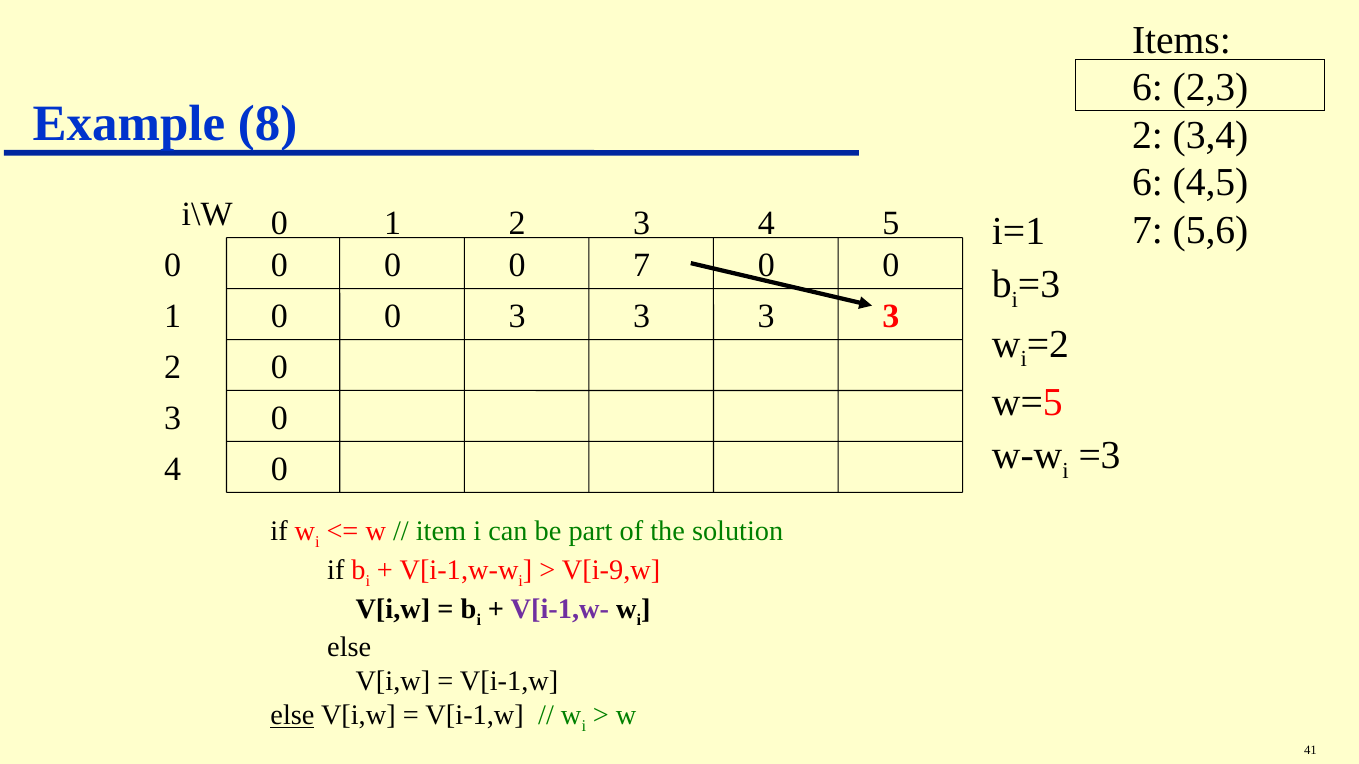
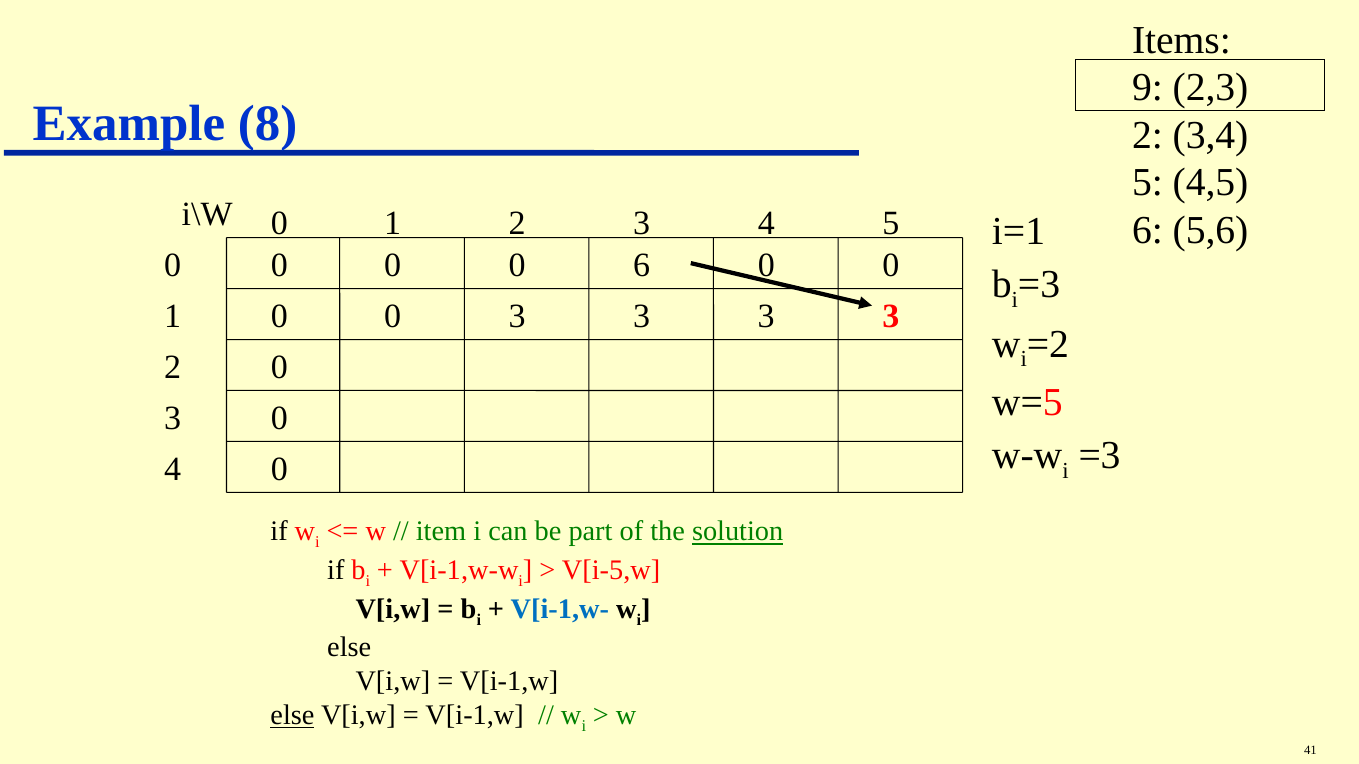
6: 6 -> 9 (1147, 88)
6: 6 -> 5 (1147, 183)
7: 7 -> 6 (1147, 230)
0 7: 7 -> 6 (642, 266)
solution underline: none -> present (738, 532)
V[i-9,w: V[i-9,w -> V[i-5,w (611, 570)
V[i-1,w- colour: purple -> blue (560, 609)
